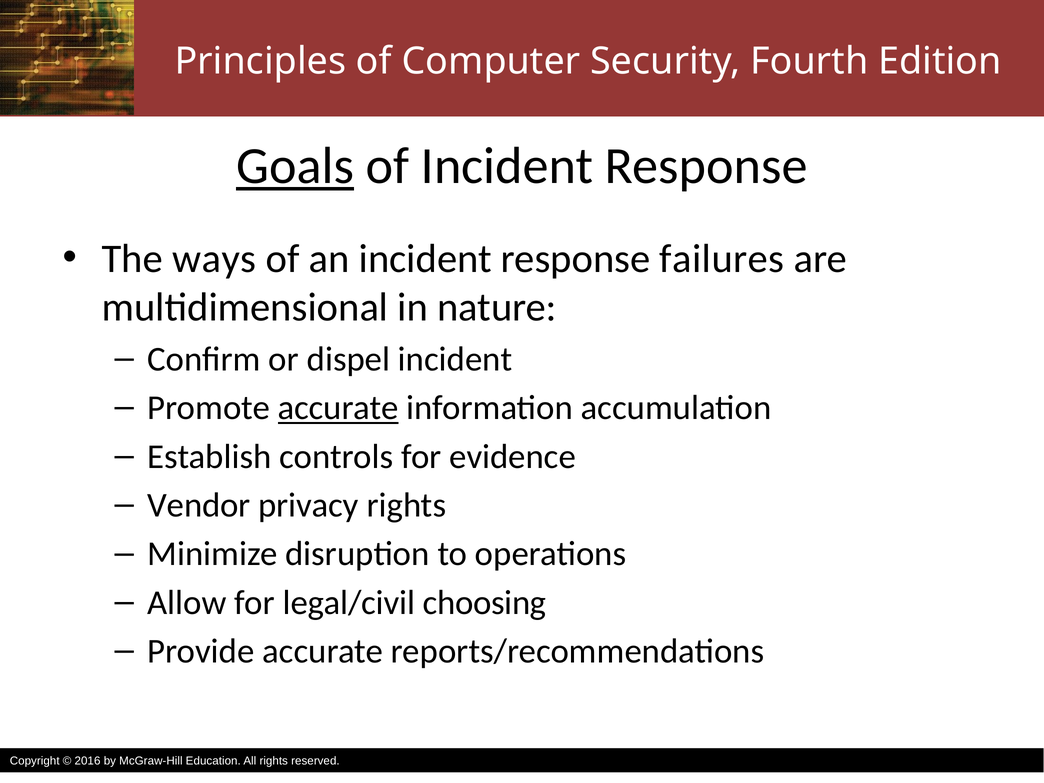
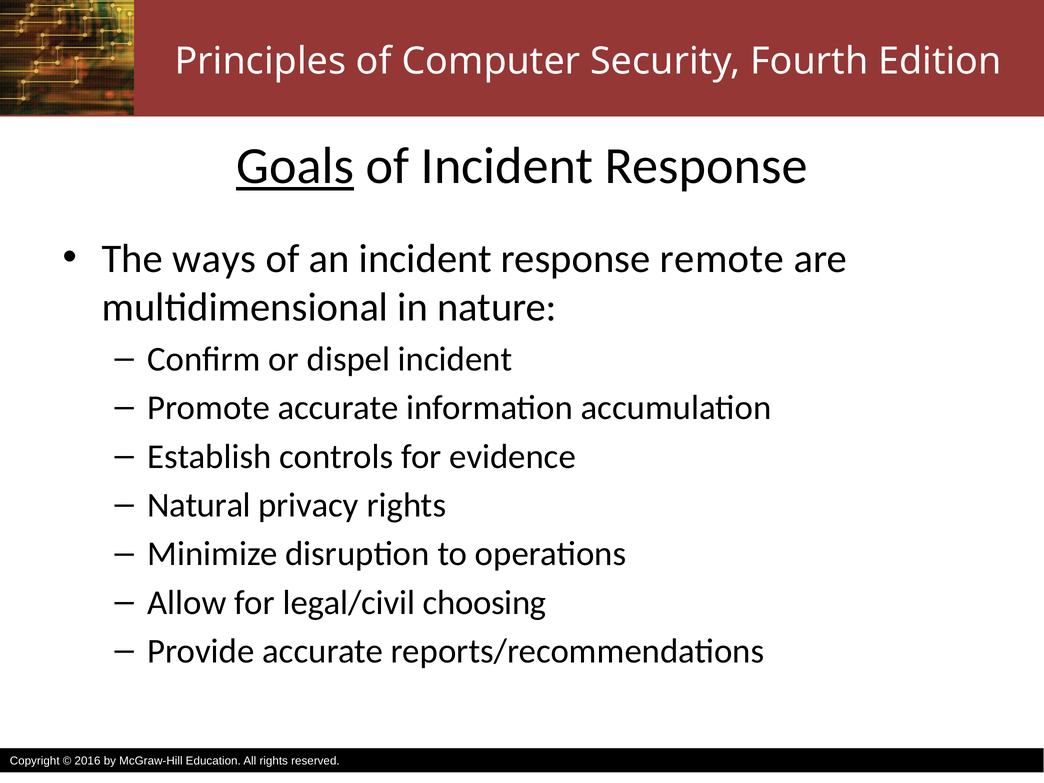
failures: failures -> remote (722, 259)
accurate underline: present -> none (338, 408)
Vendor: Vendor -> Natural (199, 505)
